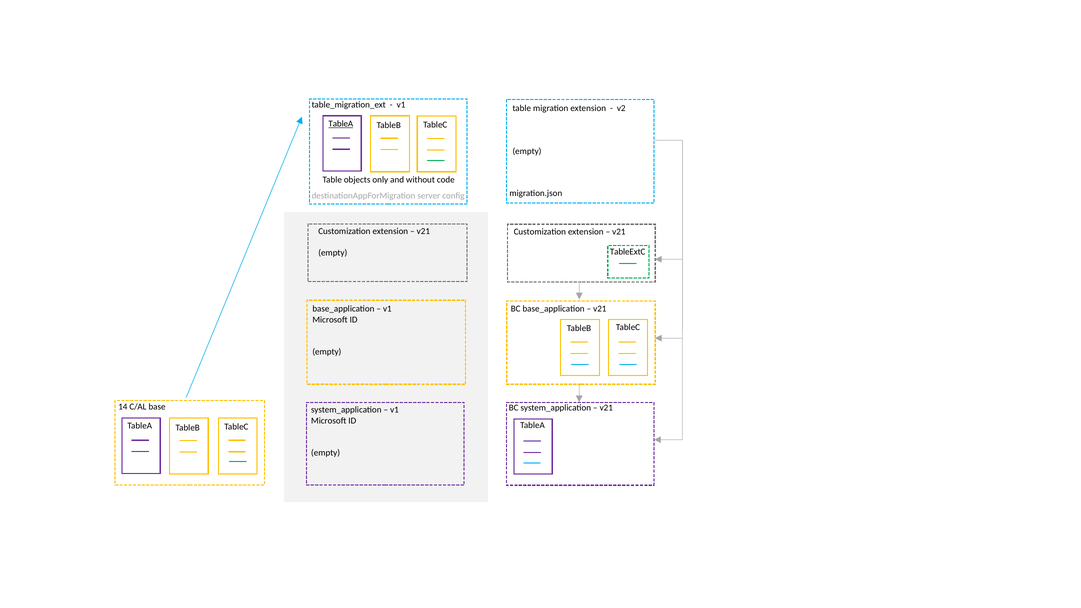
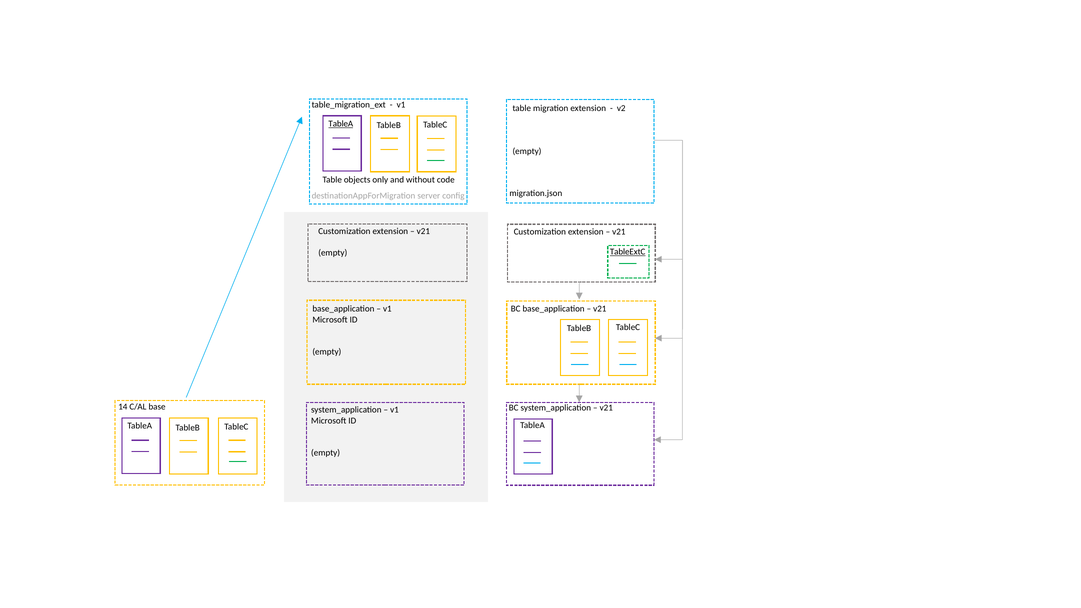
TableExtC underline: none -> present (628, 252)
